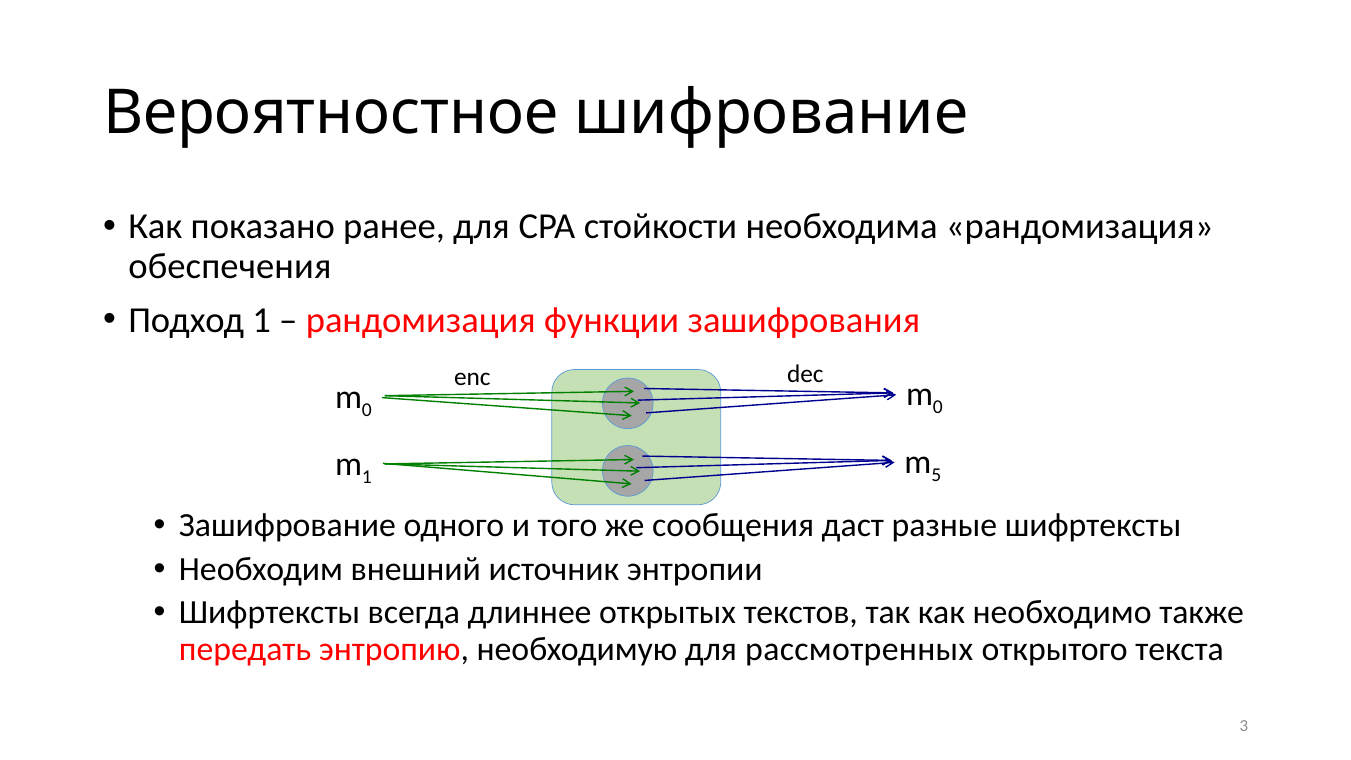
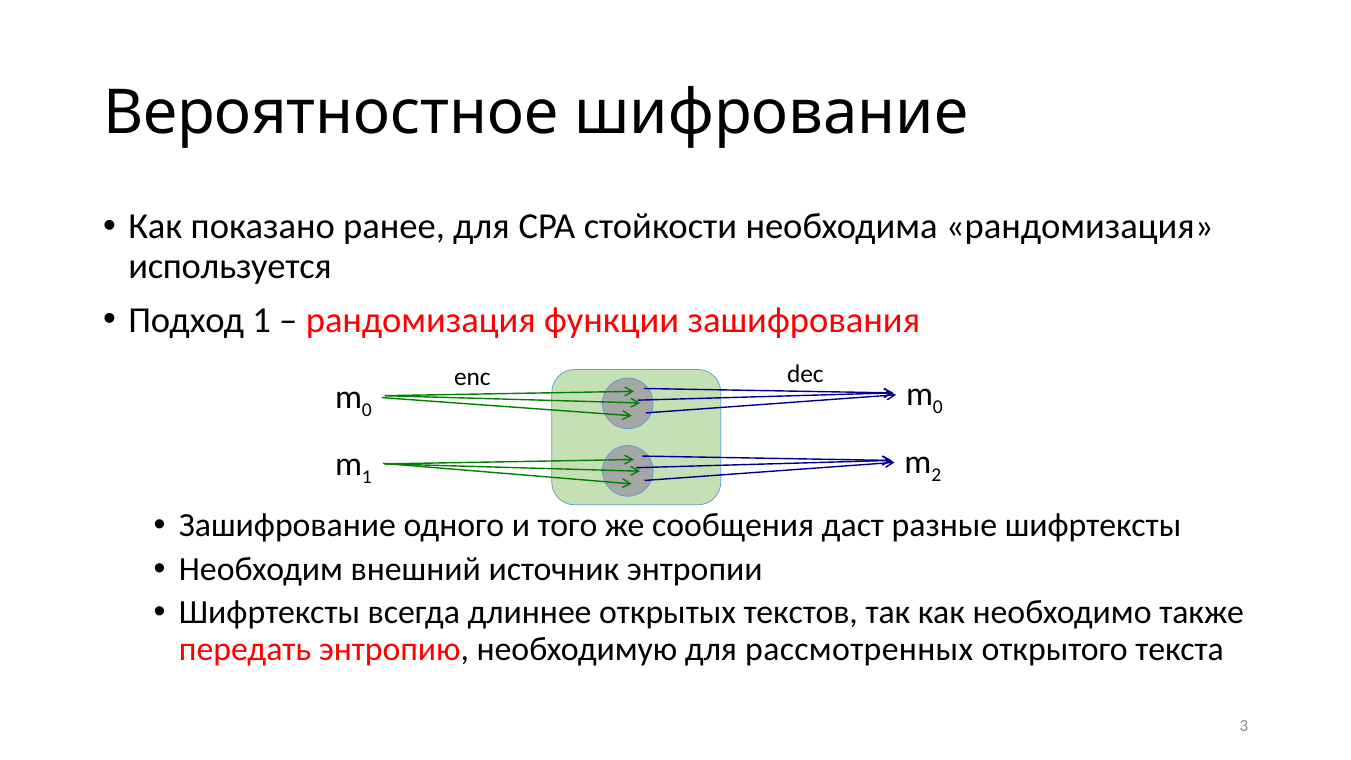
обеспечения: обеспечения -> используется (230, 266)
5: 5 -> 2 (936, 475)
